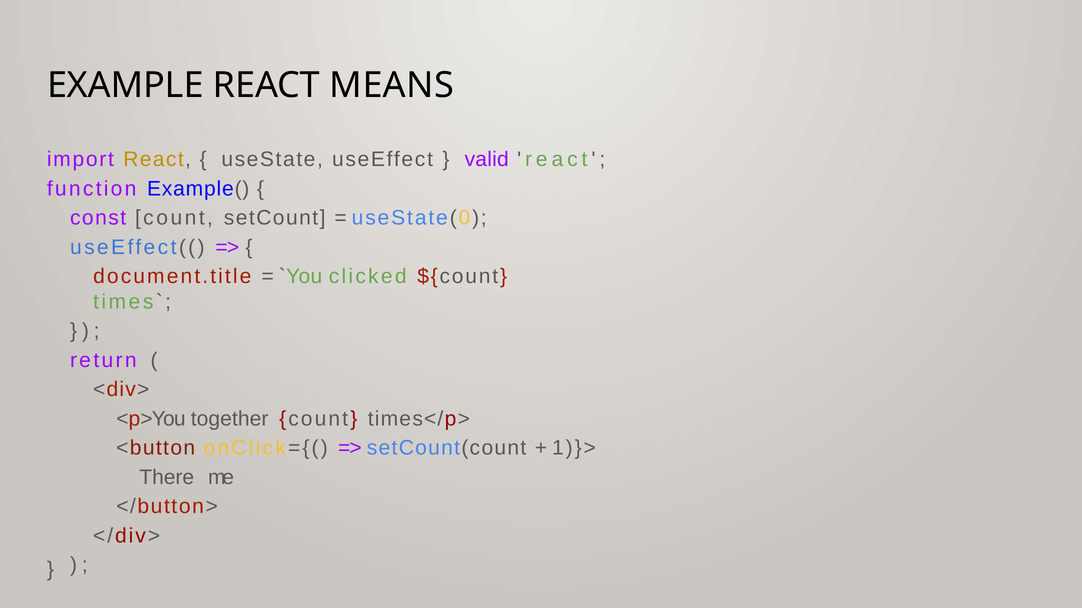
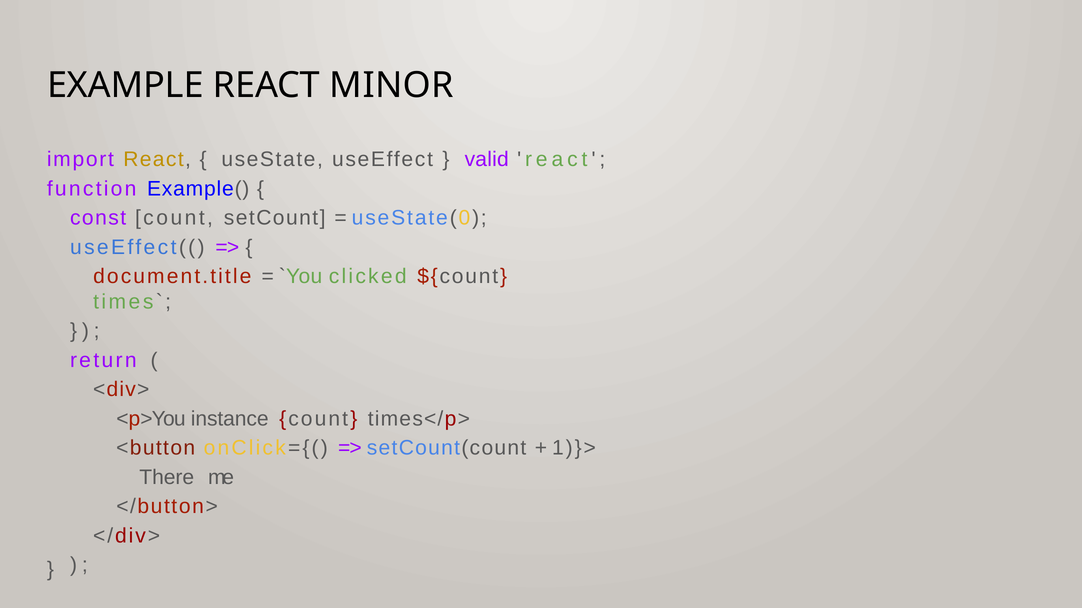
MEANS: MEANS -> MINOR (392, 85)
together: together -> instance (230, 419)
